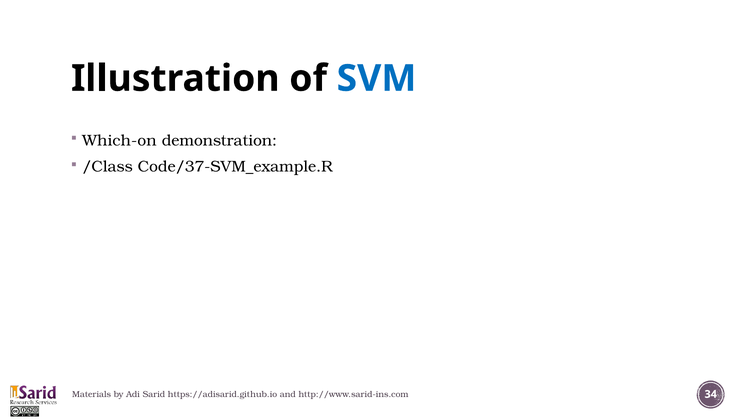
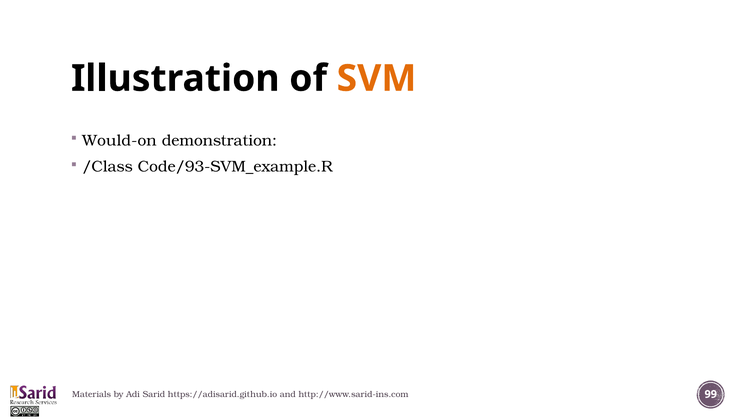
SVM colour: blue -> orange (377, 79)
Which-on: Which-on -> Would-on (119, 141)
Code/37-SVM_example.R: Code/37-SVM_example.R -> Code/93-SVM_example.R (235, 167)
34: 34 -> 99 (711, 394)
